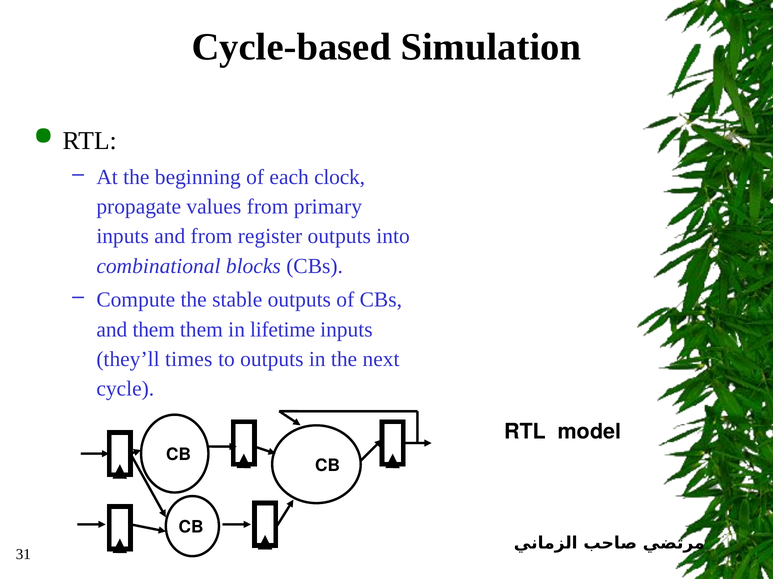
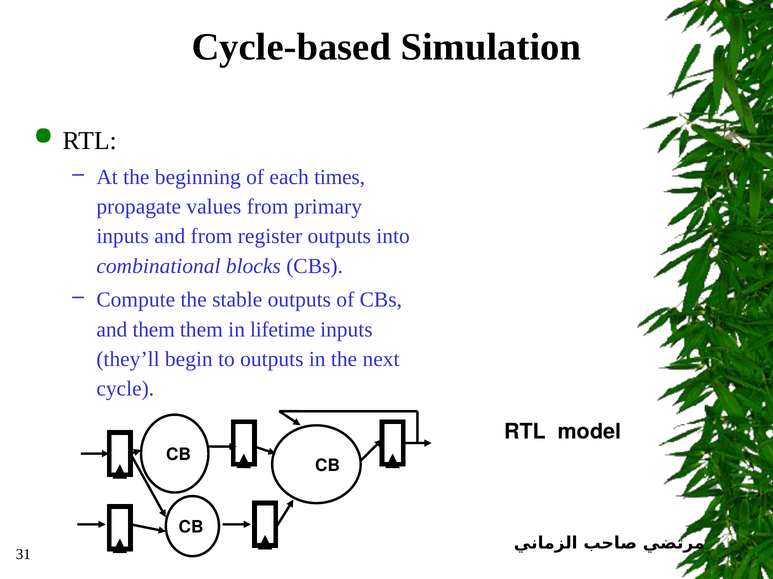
clock: clock -> times (340, 177)
times: times -> begin (189, 360)
